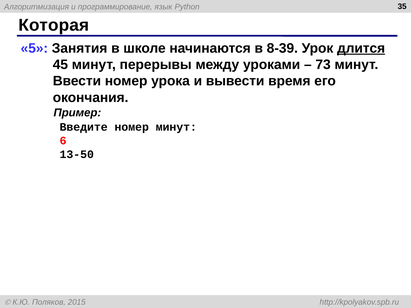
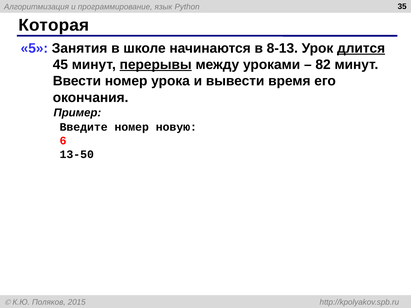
8-39: 8-39 -> 8-13 (282, 48)
перерывы underline: none -> present (156, 65)
73: 73 -> 82 (323, 65)
номер минут: минут -> новую (176, 127)
